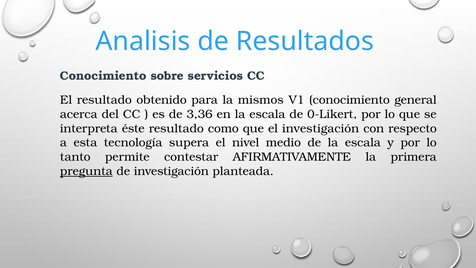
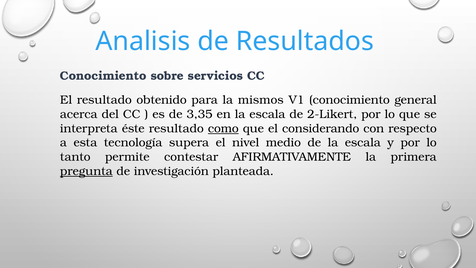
3,36: 3,36 -> 3,35 (200, 114)
0-Likert: 0-Likert -> 2-Likert (332, 114)
como underline: none -> present (223, 128)
el investigación: investigación -> considerando (321, 128)
